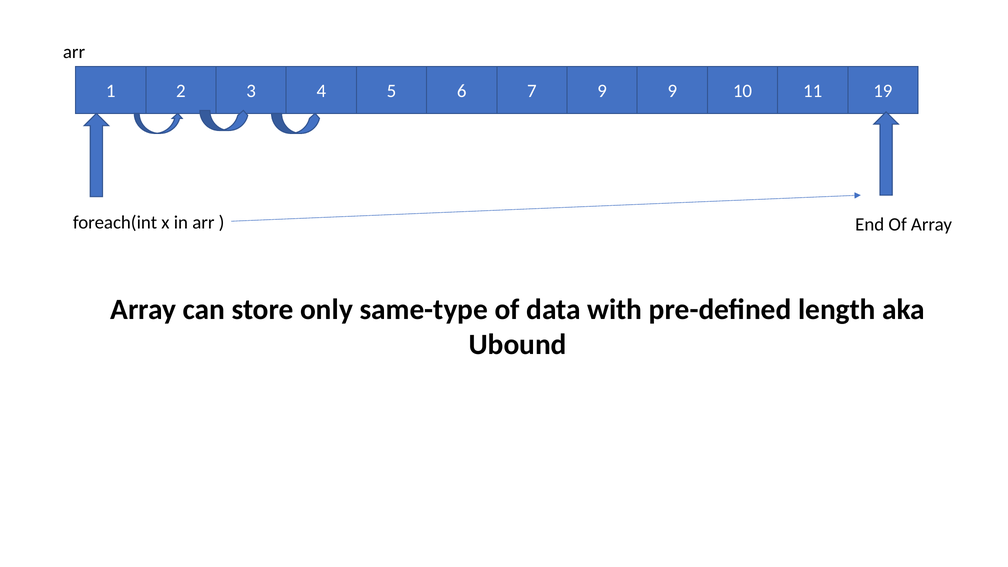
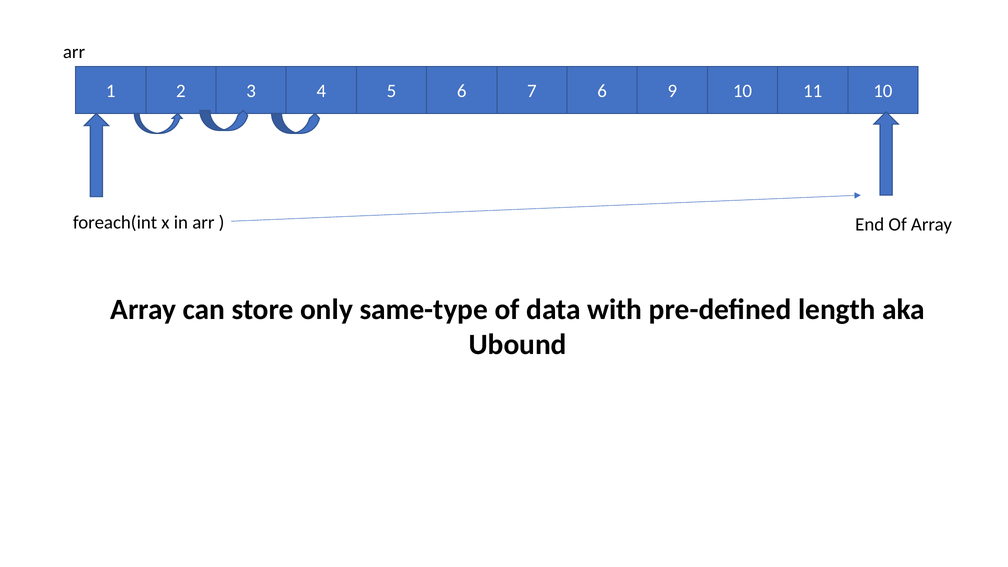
7 9: 9 -> 6 (602, 91)
11 19: 19 -> 10 (883, 91)
